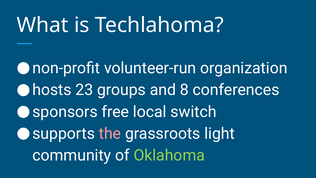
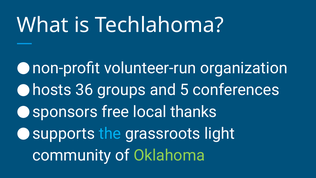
23: 23 -> 36 (84, 90)
8: 8 -> 5 (184, 90)
switch: switch -> thanks (194, 112)
the colour: pink -> light blue (110, 133)
